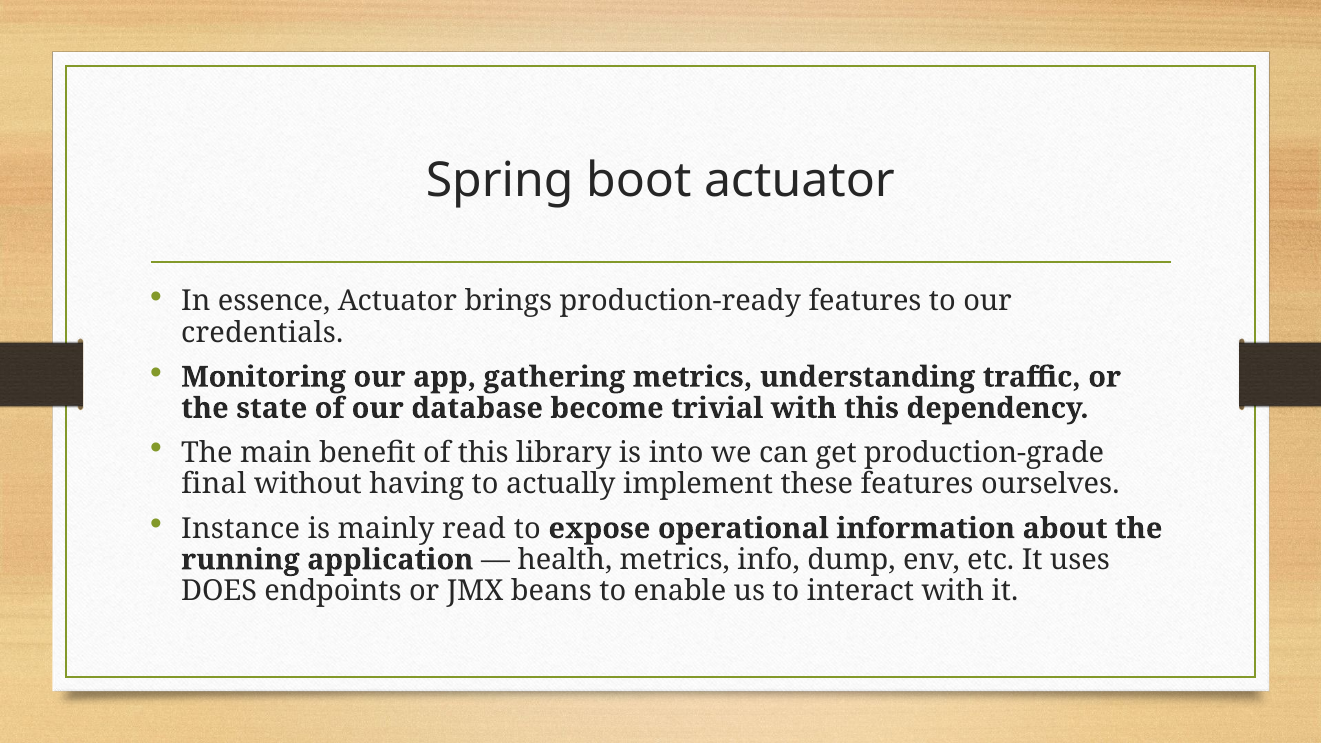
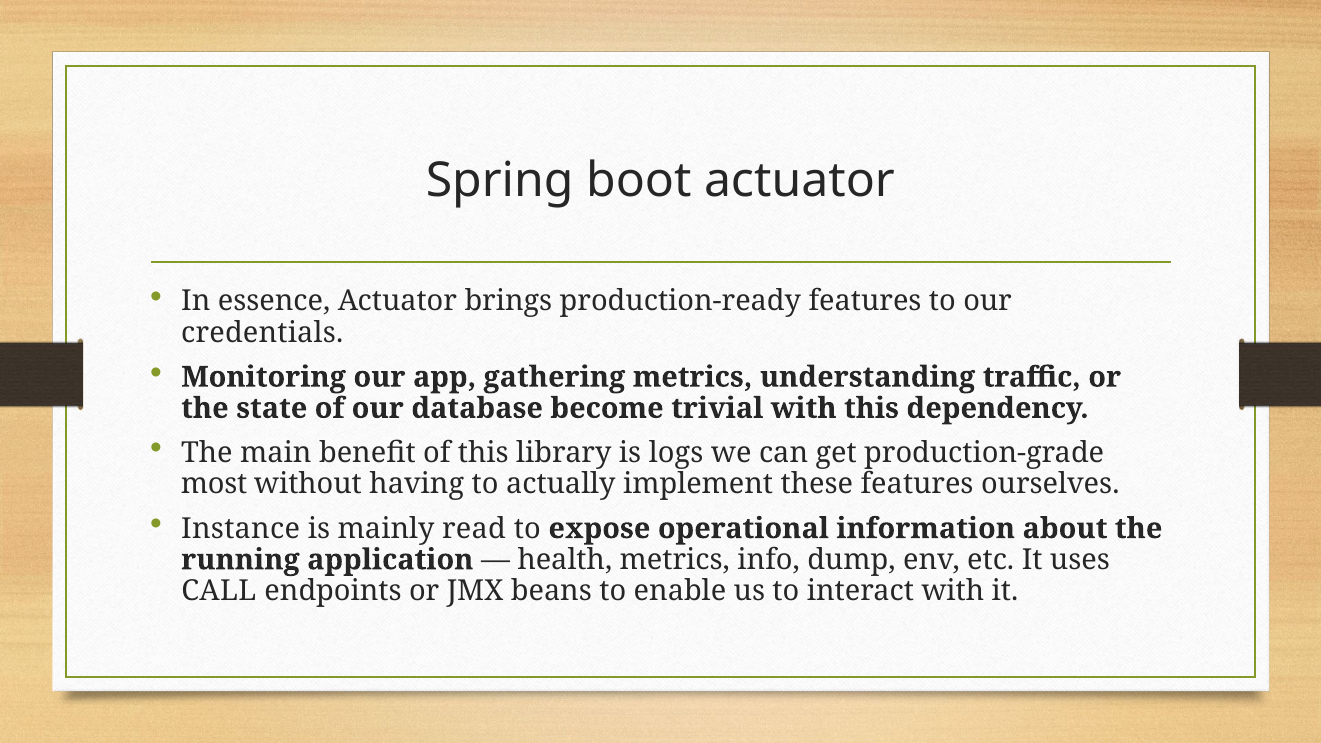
into: into -> logs (676, 453)
final: final -> most (214, 484)
DOES: DOES -> CALL (219, 591)
